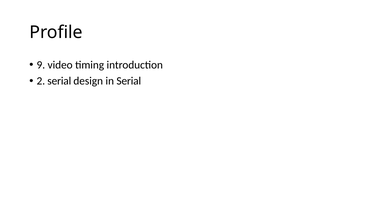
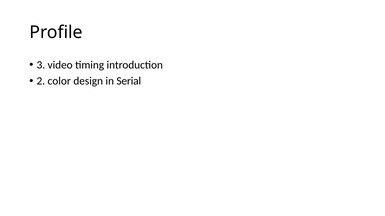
9: 9 -> 3 (41, 65)
2 serial: serial -> color (59, 81)
